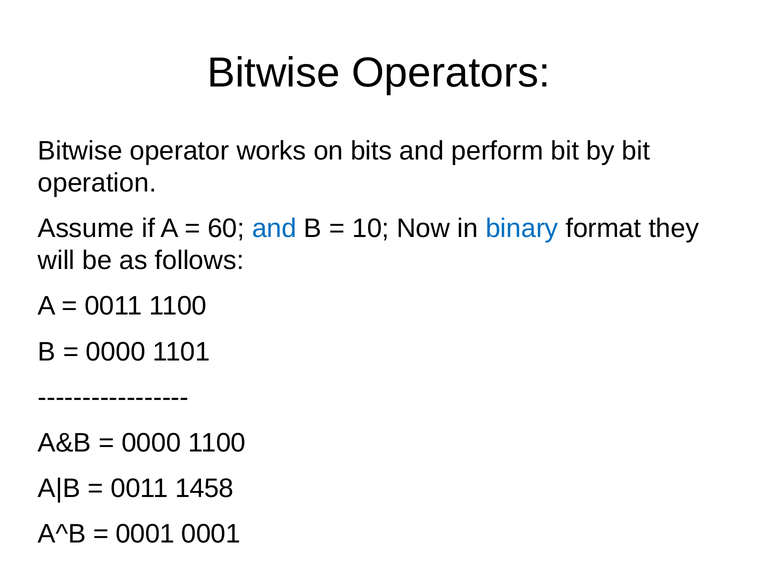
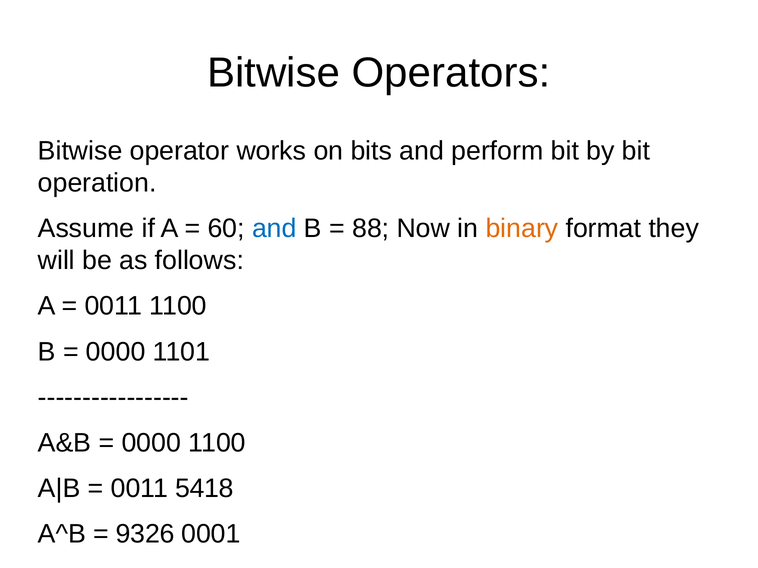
10: 10 -> 88 (371, 229)
binary colour: blue -> orange (522, 229)
1458: 1458 -> 5418 (204, 489)
0001: 0001 -> 9326 (145, 534)
